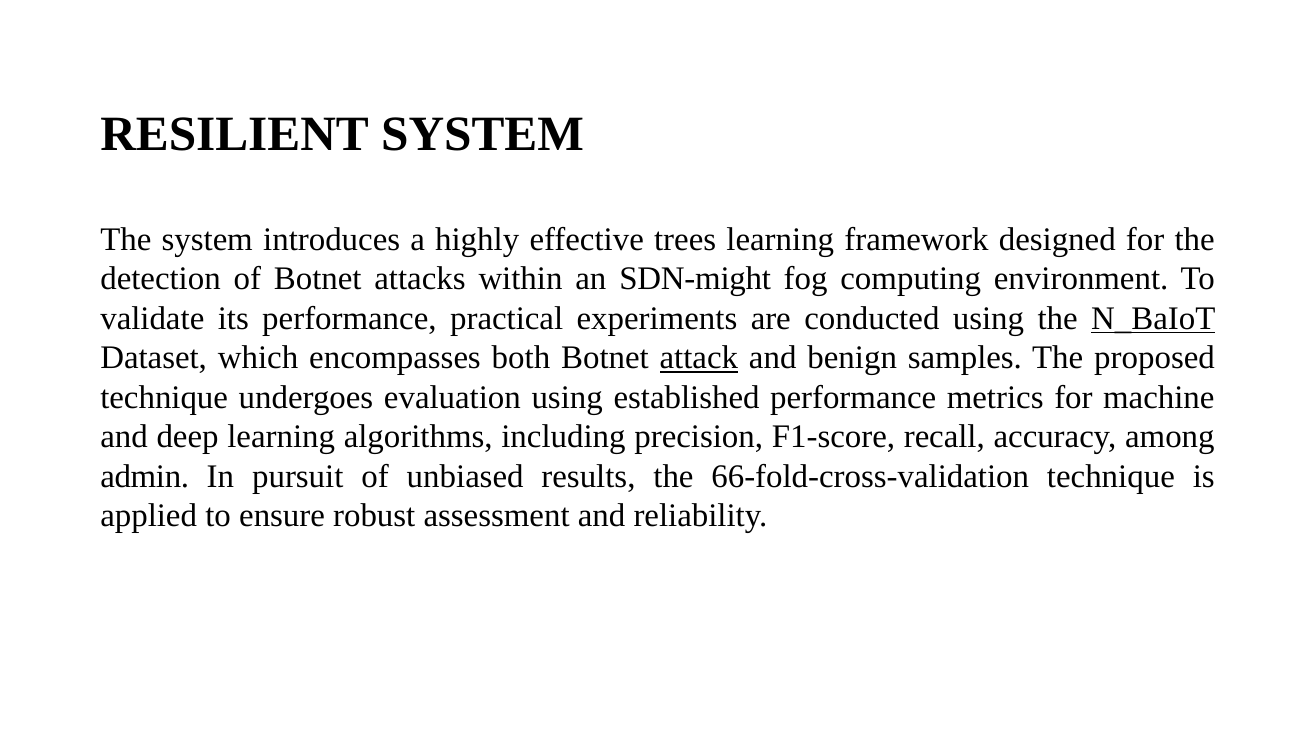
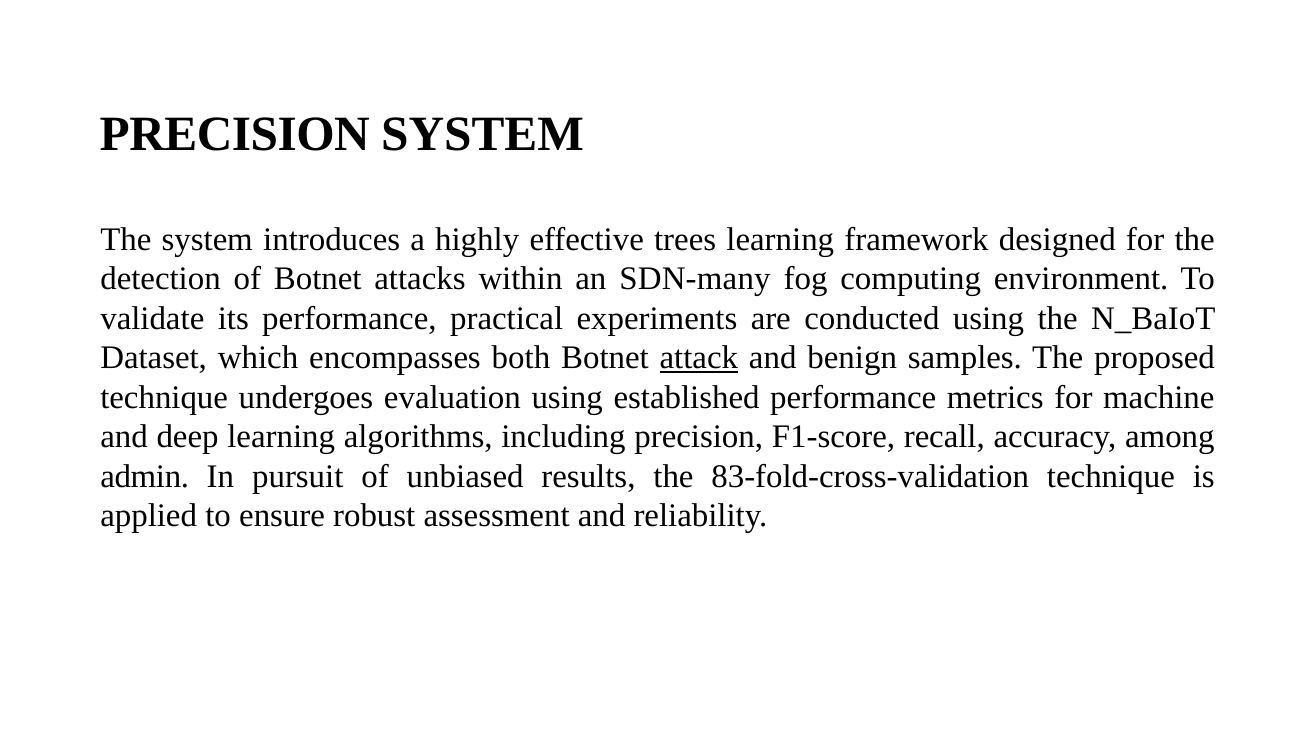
RESILIENT: RESILIENT -> PRECISION (235, 135)
SDN-might: SDN-might -> SDN-many (695, 279)
N_BaIoT underline: present -> none (1153, 318)
66-fold-cross-validation: 66-fold-cross-validation -> 83-fold-cross-validation (870, 476)
